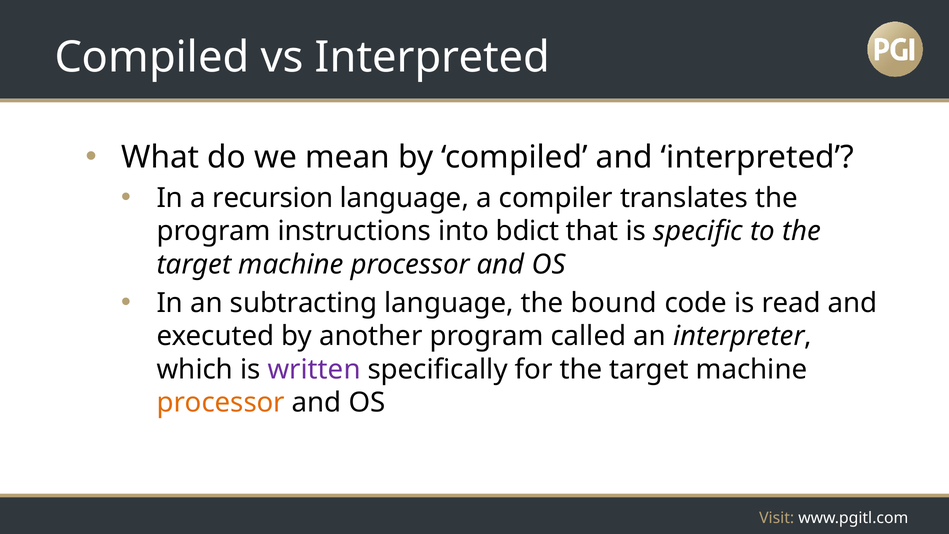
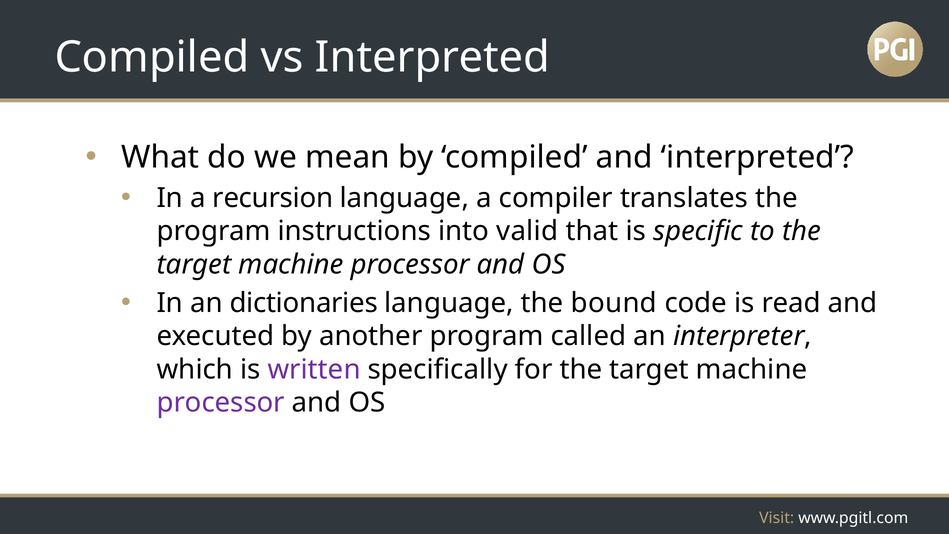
bdict: bdict -> valid (527, 231)
subtracting: subtracting -> dictionaries (304, 303)
processor colour: orange -> purple (221, 402)
